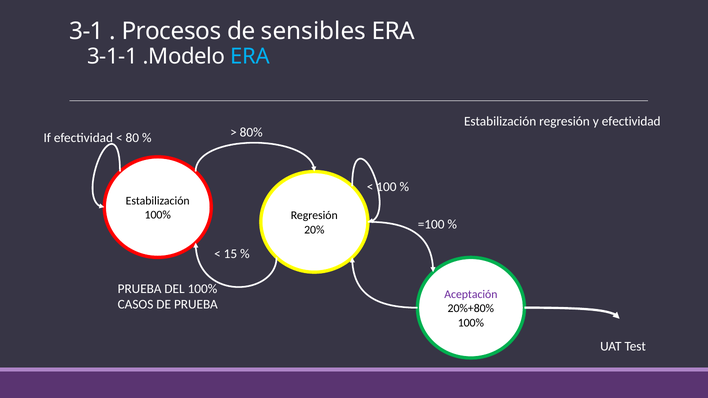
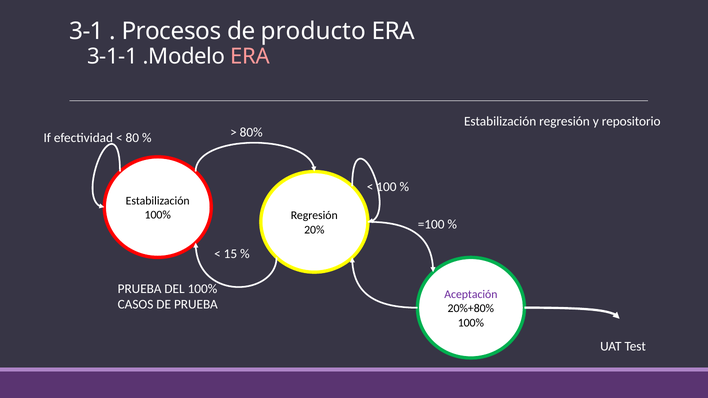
sensibles: sensibles -> producto (313, 31)
ERA colour: light blue -> pink (250, 57)
y efectividad: efectividad -> repositorio (631, 121)
